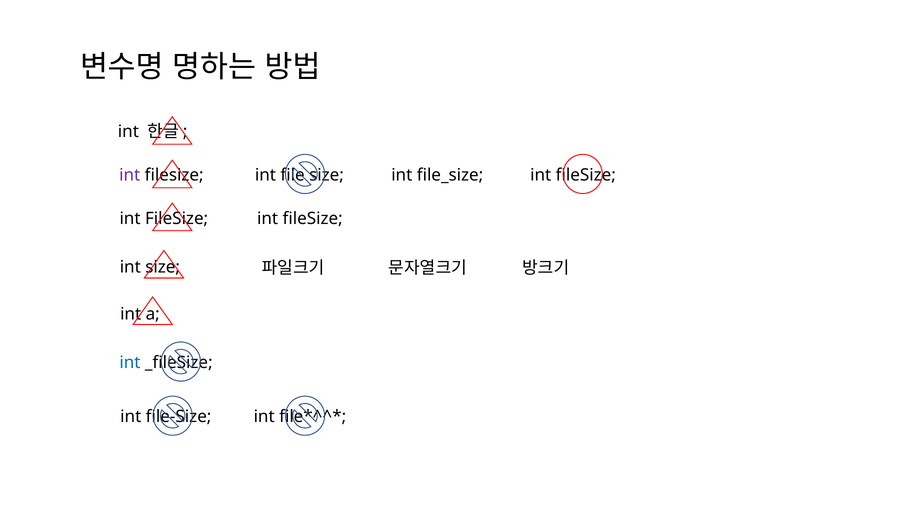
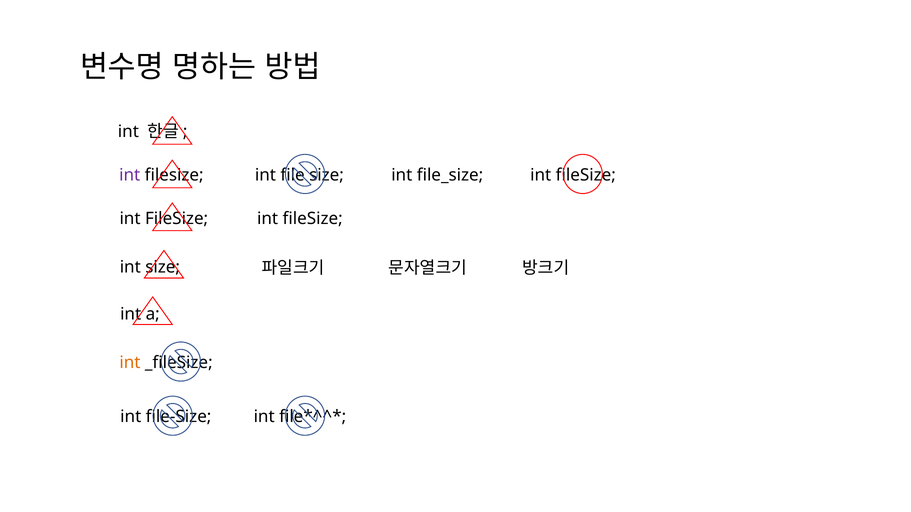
int colour: blue -> orange (130, 363)
